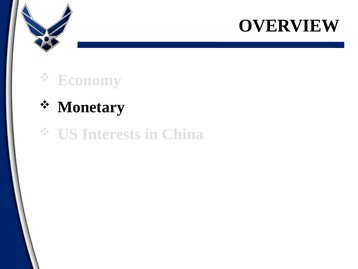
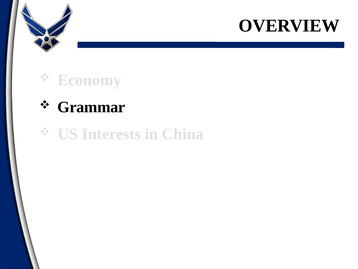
Monetary: Monetary -> Grammar (91, 107)
